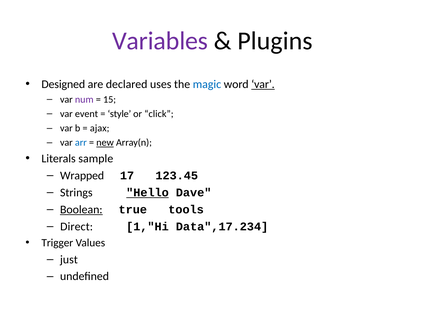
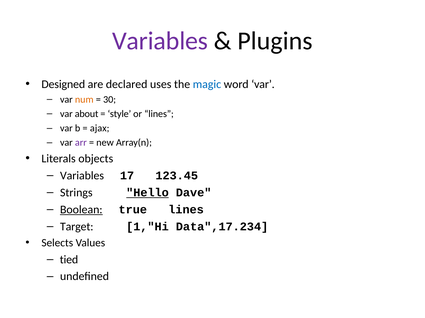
var underline: present -> none (263, 84)
num colour: purple -> orange (84, 100)
15: 15 -> 30 (110, 100)
event: event -> about (87, 114)
or click: click -> lines (159, 114)
arr colour: blue -> purple (81, 143)
new underline: present -> none (105, 143)
sample: sample -> objects (96, 159)
Wrapped: Wrapped -> Variables (82, 176)
true tools: tools -> lines (186, 210)
Direct: Direct -> Target (77, 227)
Trigger: Trigger -> Selects (57, 243)
just: just -> tied (69, 260)
